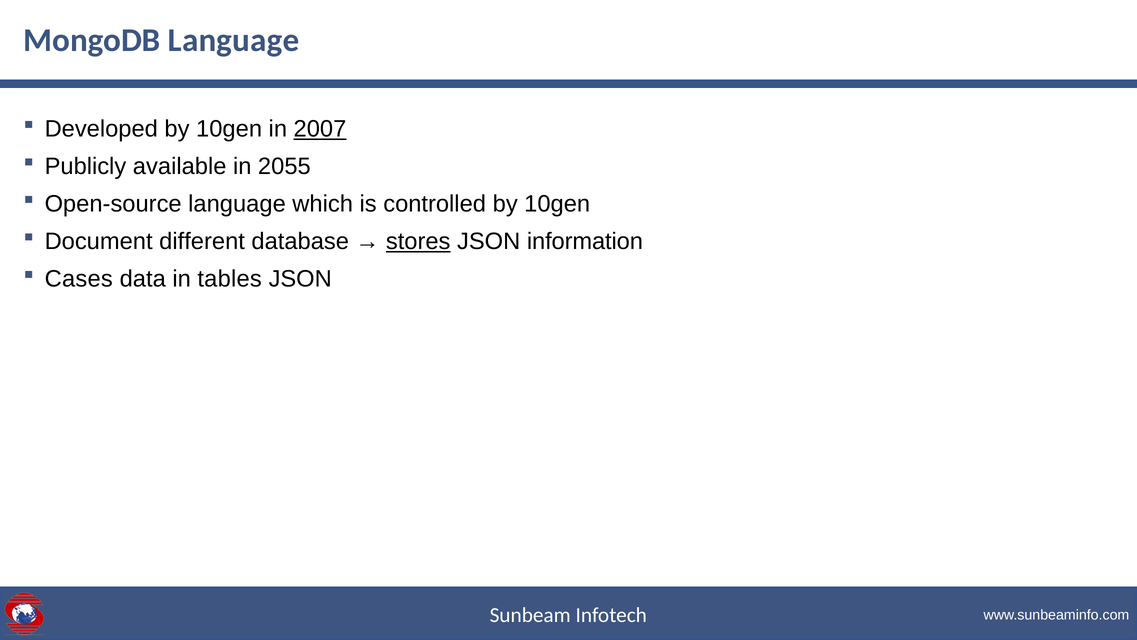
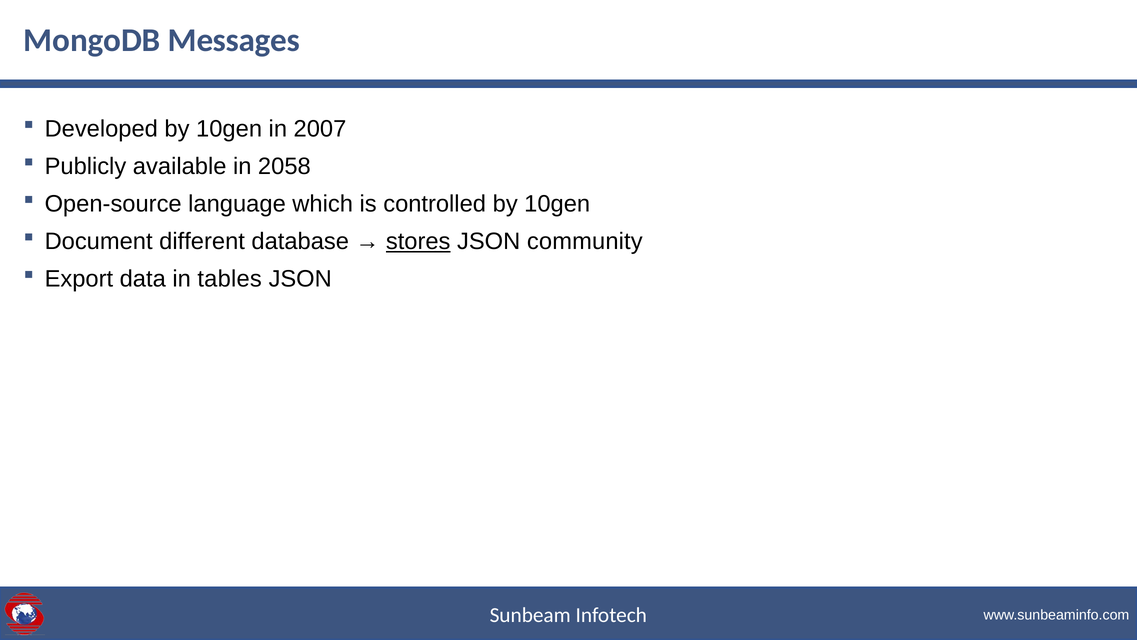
MongoDB Language: Language -> Messages (234, 40)
2007 underline: present -> none (320, 129)
2055: 2055 -> 2058 (284, 166)
information: information -> community (585, 241)
Cases: Cases -> Export (79, 279)
